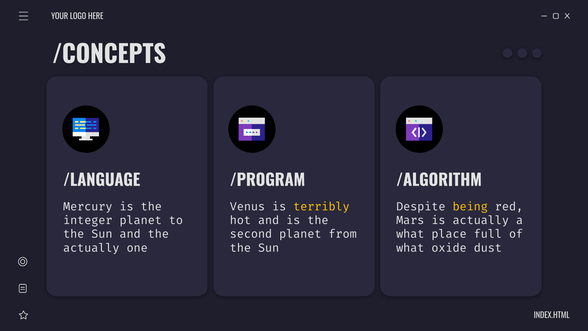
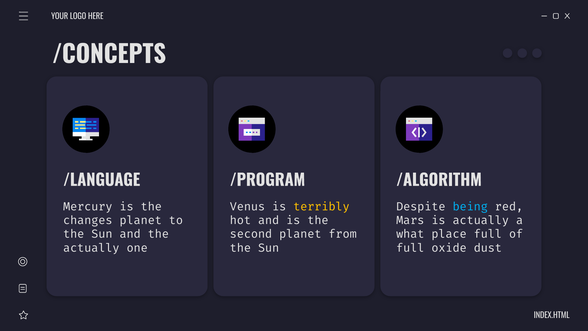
being colour: yellow -> light blue (470, 207)
integer: integer -> changes (88, 220)
what: what -> full (410, 248)
